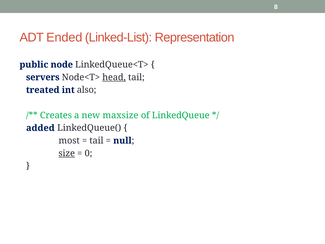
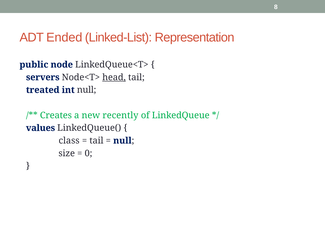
int also: also -> null (87, 90)
maxsize: maxsize -> recently (120, 115)
added: added -> values (40, 128)
most: most -> class (69, 140)
size underline: present -> none (67, 153)
